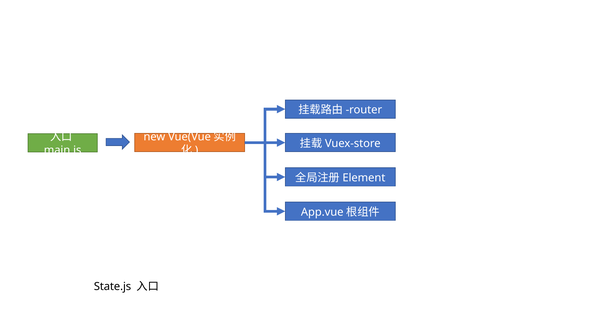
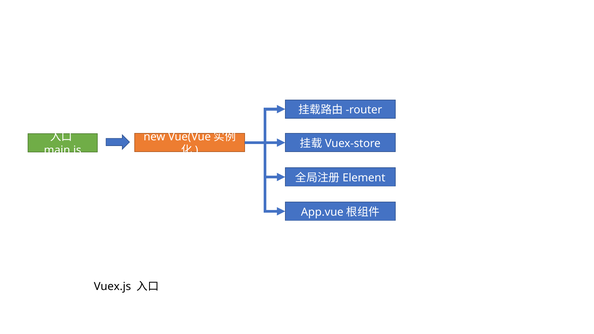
State.js: State.js -> Vuex.js (112, 287)
